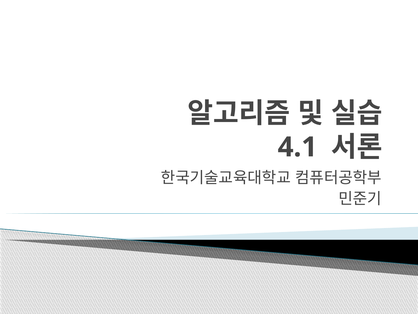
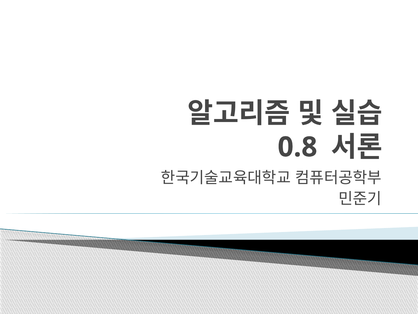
4.1: 4.1 -> 0.8 (297, 147)
